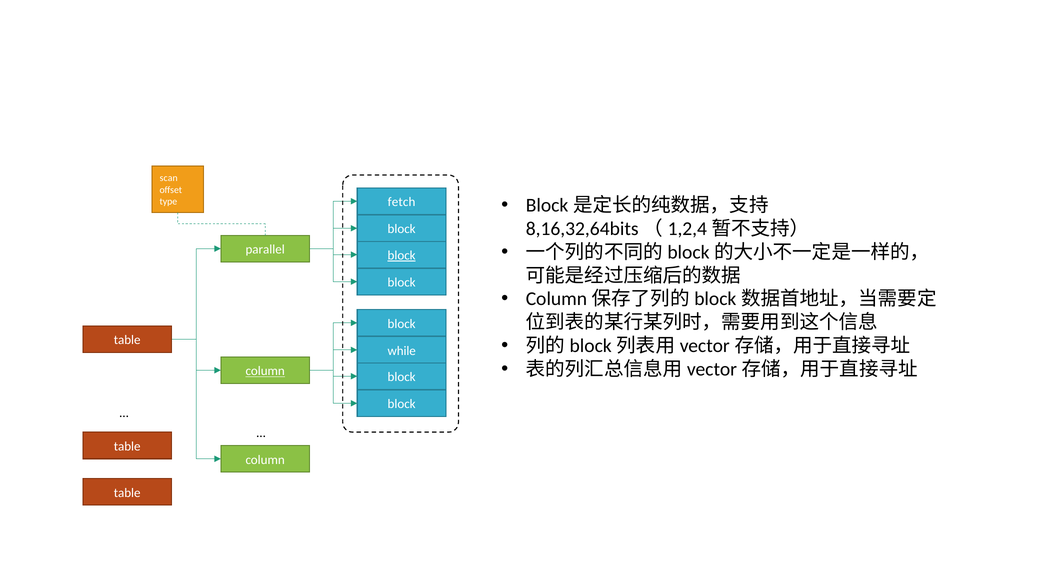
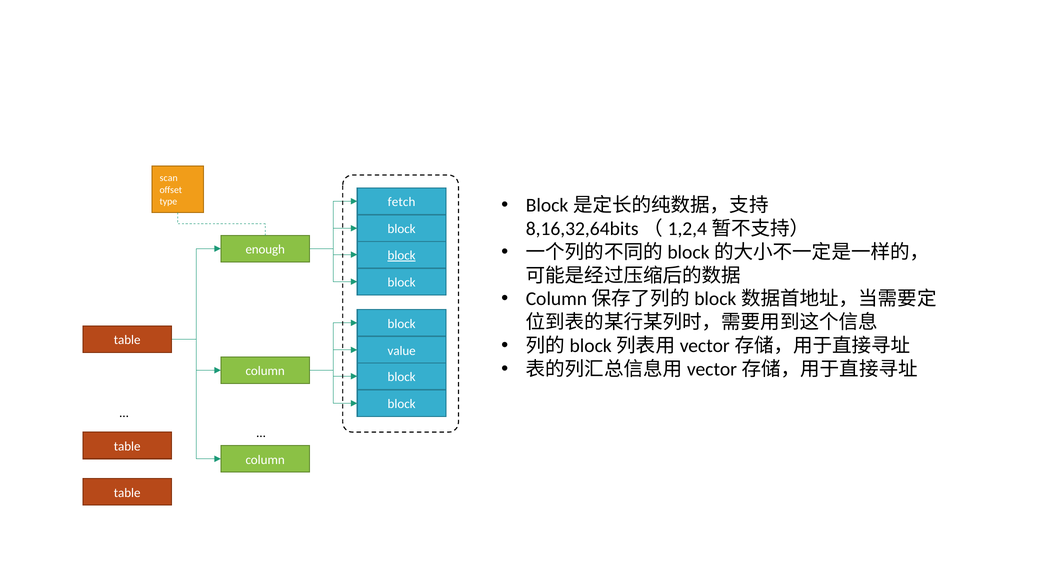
parallel: parallel -> enough (265, 250)
while: while -> value (402, 351)
column underline: present -> none (265, 372)
